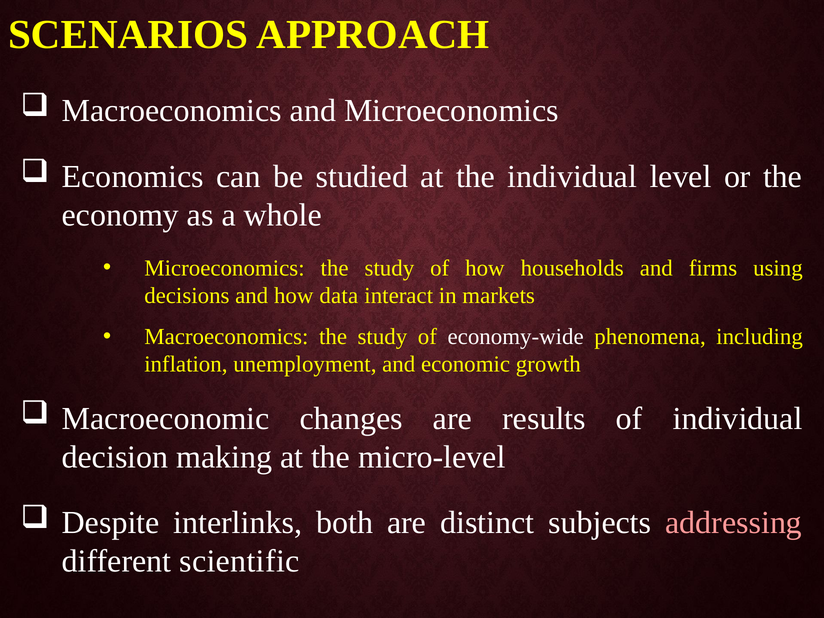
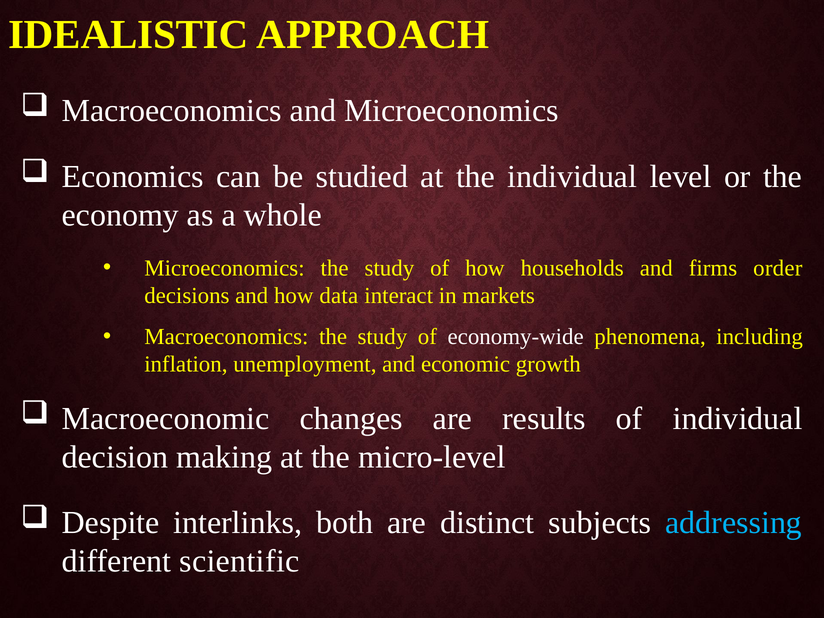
SCENARIOS: SCENARIOS -> IDEALISTIC (128, 35)
using: using -> order (778, 268)
addressing colour: pink -> light blue (734, 523)
